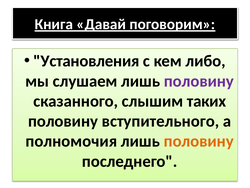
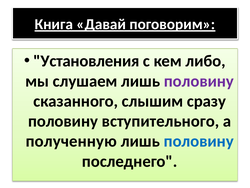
таких: таких -> сразу (206, 101)
полномочия: полномочия -> полученную (71, 141)
половину colour: orange -> blue (199, 141)
